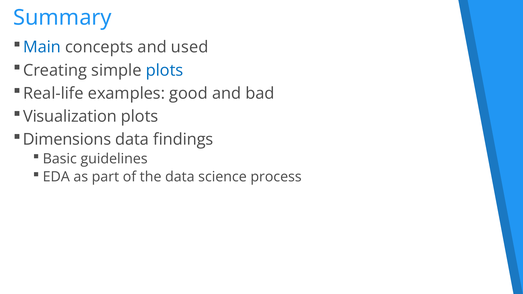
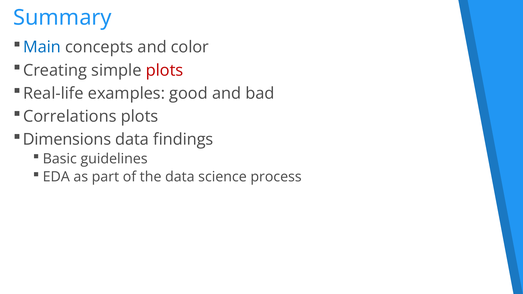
used: used -> color (190, 47)
plots colour: blue -> red (165, 70)
Visualization: Visualization -> Correlations (70, 117)
